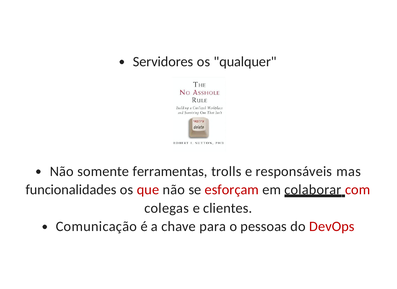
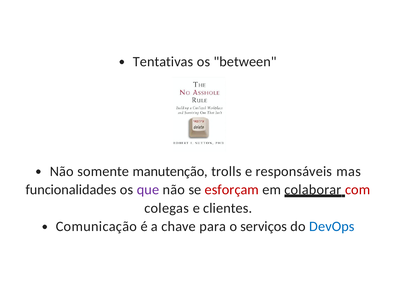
Servidores: Servidores -> Tentativas (163, 62)
qualquer: qualquer -> between (245, 62)
ferramentas: ferramentas -> manutenção (170, 171)
que colour: red -> purple (148, 190)
pessoas: pessoas -> serviços (264, 227)
DevOps colour: red -> blue (332, 227)
